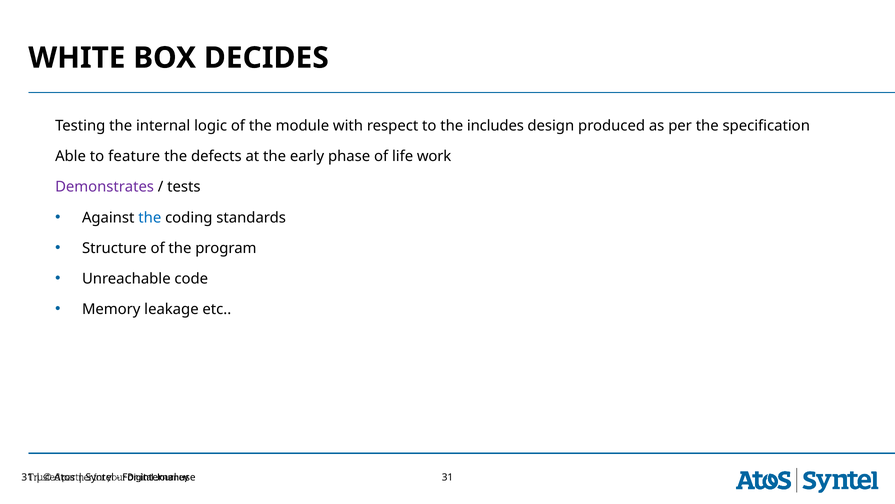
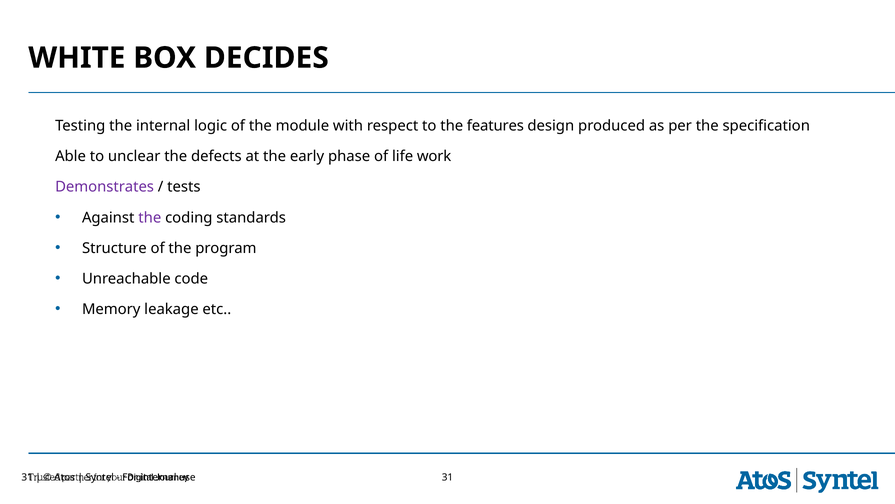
includes: includes -> features (495, 126)
feature: feature -> unclear (134, 156)
the colour: blue -> purple (150, 217)
